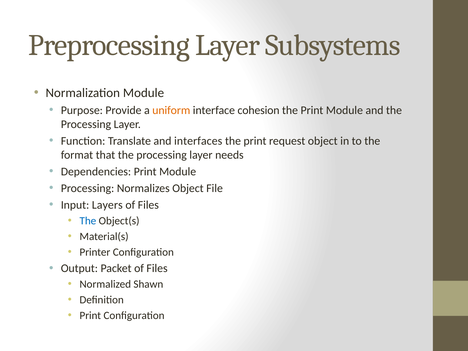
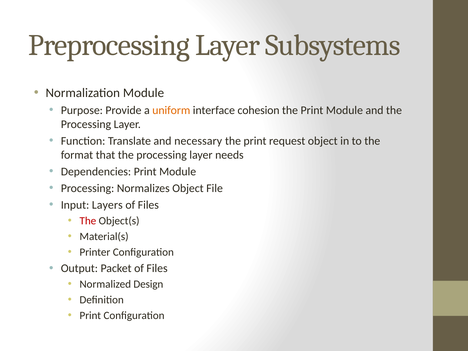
interfaces: interfaces -> necessary (198, 141)
The colour: blue -> red (88, 221)
Shawn: Shawn -> Design (148, 284)
